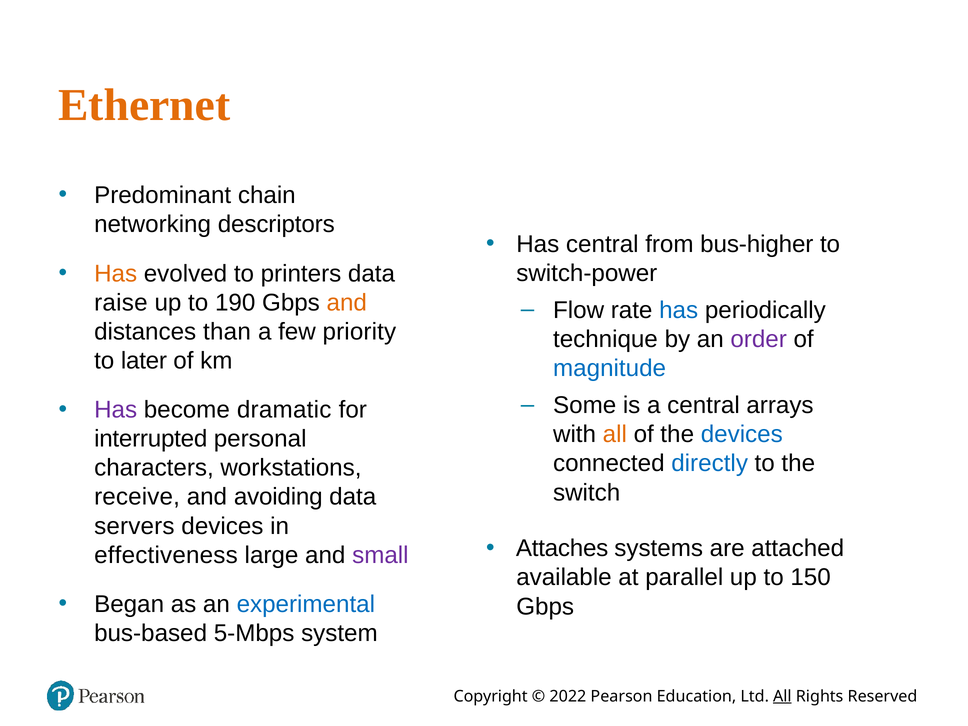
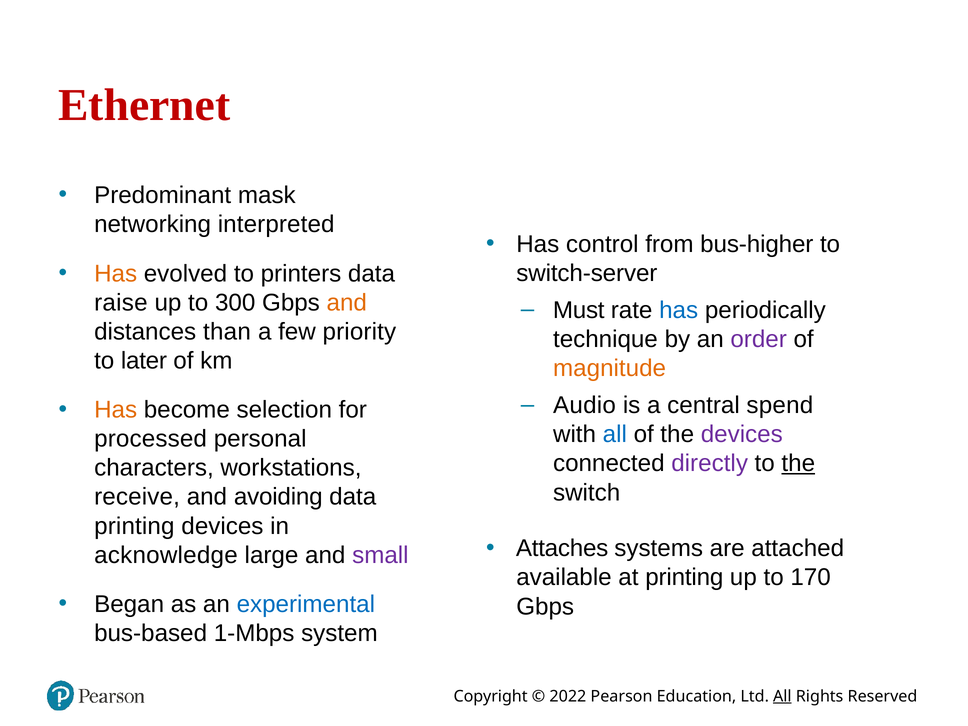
Ethernet colour: orange -> red (144, 105)
chain: chain -> mask (267, 195)
descriptors: descriptors -> interpreted (276, 224)
Has central: central -> control (602, 244)
switch-power: switch-power -> switch-server (587, 273)
190: 190 -> 300 (235, 303)
Flow: Flow -> Must (579, 310)
magnitude colour: blue -> orange (610, 368)
Some: Some -> Audio (585, 405)
arrays: arrays -> spend (780, 405)
Has colour: purple -> orange (116, 410)
dramatic: dramatic -> selection (284, 410)
all colour: orange -> blue (615, 434)
devices colour: blue -> purple (742, 434)
interrupted: interrupted -> processed (151, 439)
directly colour: blue -> purple (710, 463)
the underline: none -> present (798, 463)
servers: servers -> printing (134, 526)
effectiveness: effectiveness -> acknowledge (166, 555)
at parallel: parallel -> printing (684, 578)
150: 150 -> 170 (811, 578)
5-Mbps: 5-Mbps -> 1-Mbps (254, 633)
